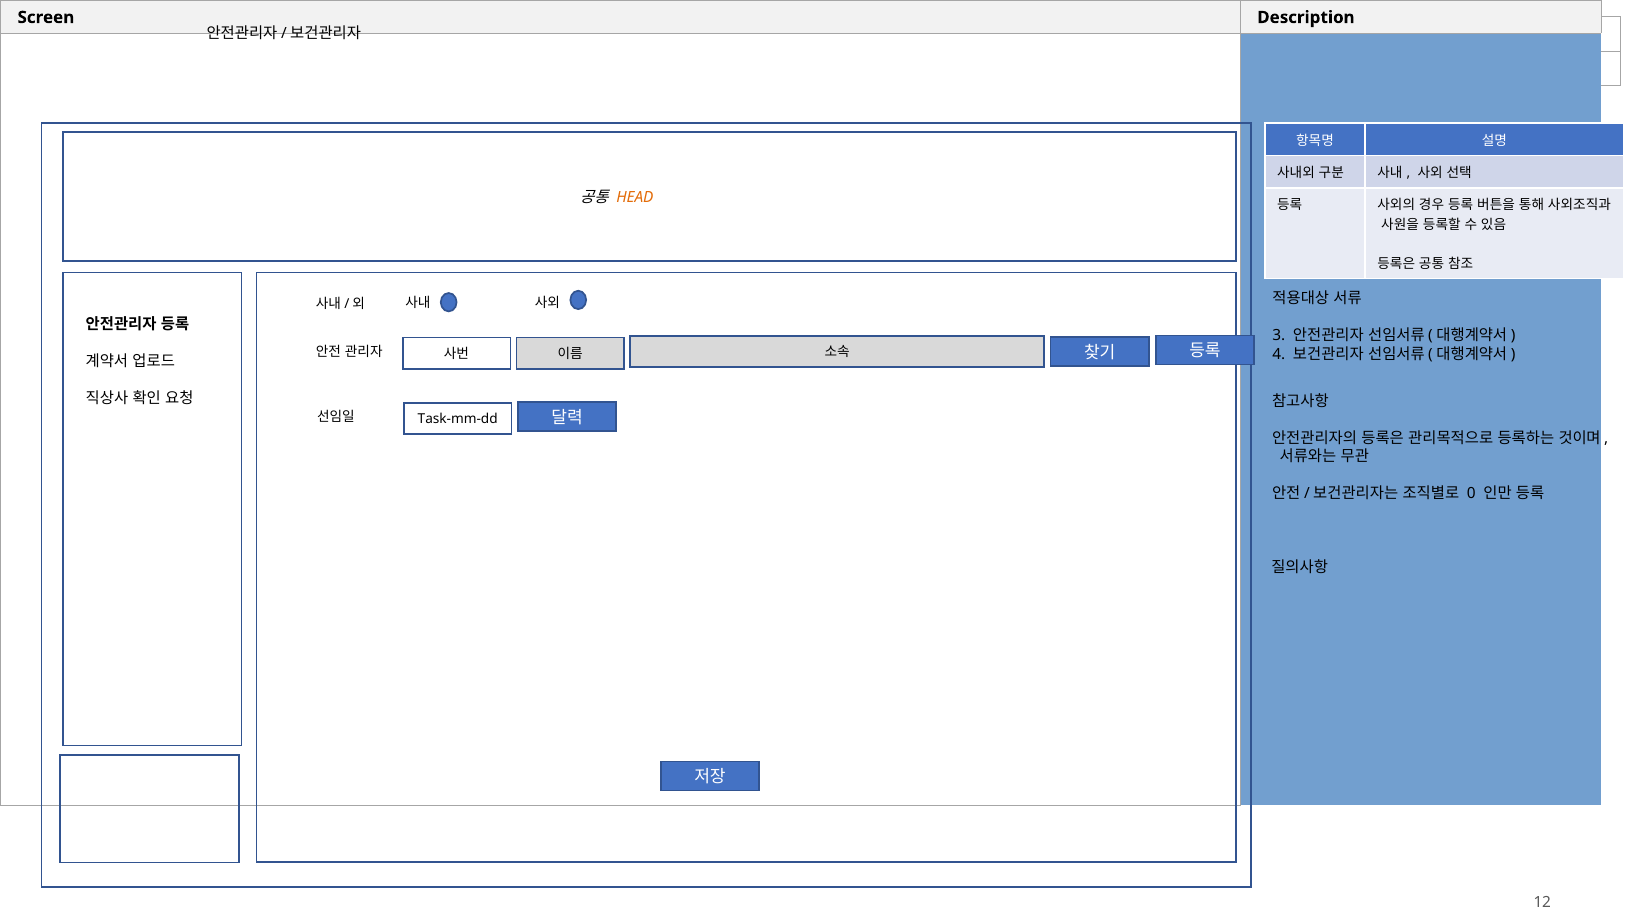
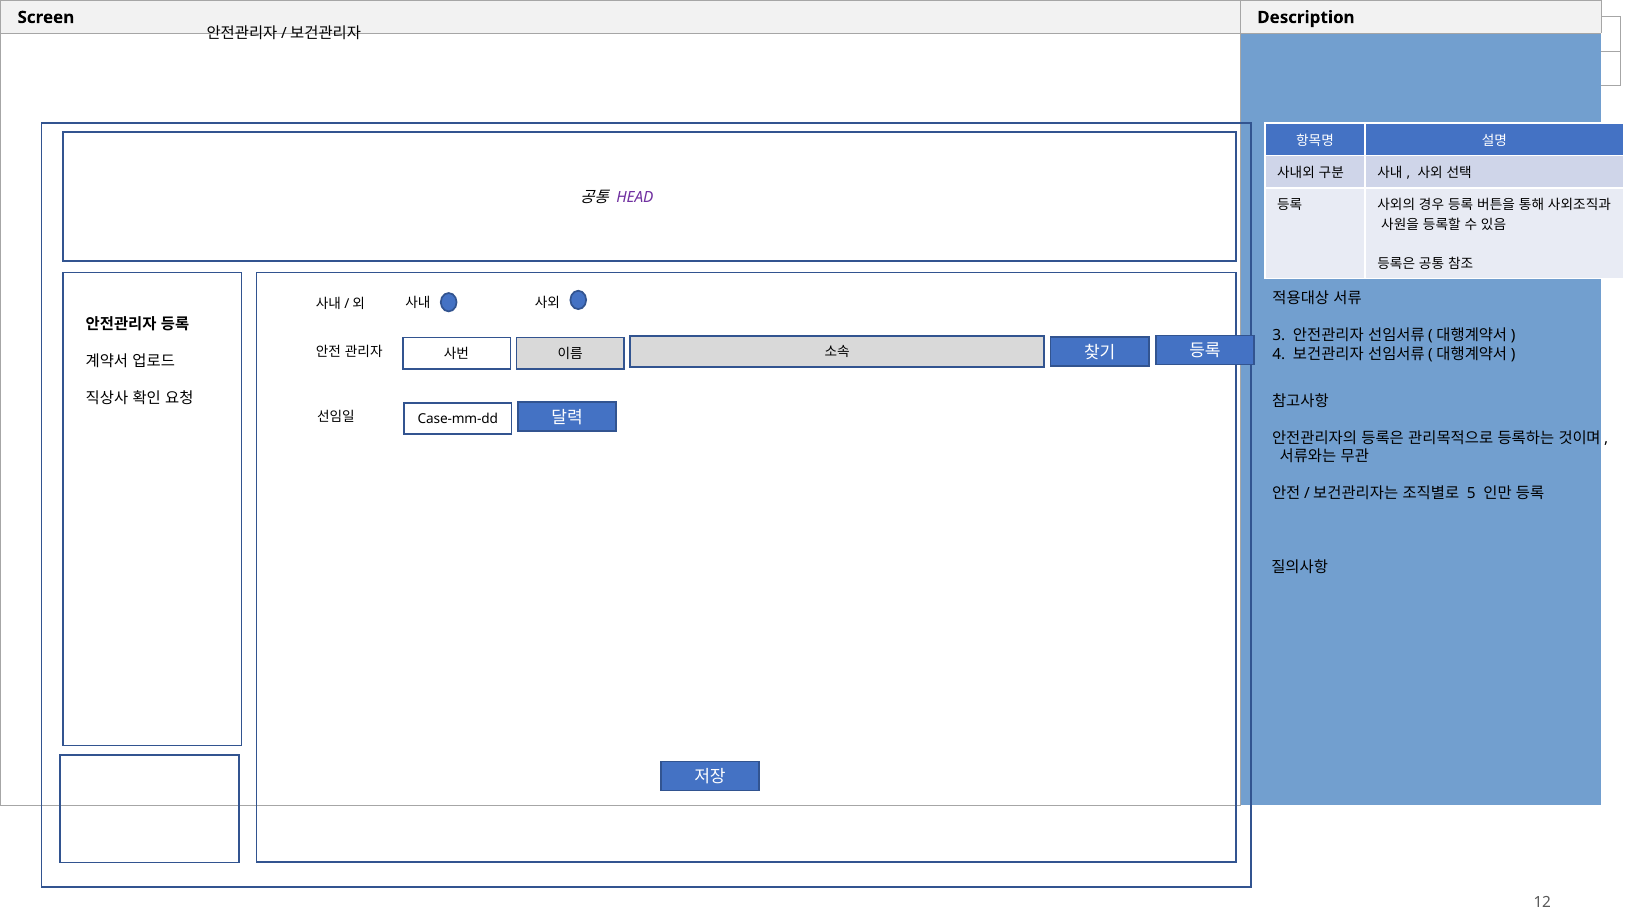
HEAD colour: orange -> purple (635, 198)
Task-mm-dd: Task-mm-dd -> Case-mm-dd (458, 420)
0: 0 -> 5 (1471, 494)
